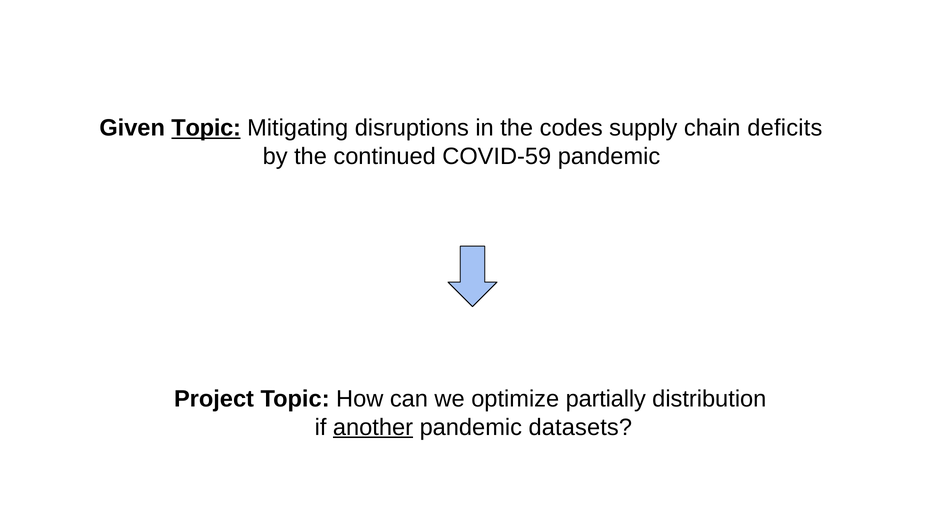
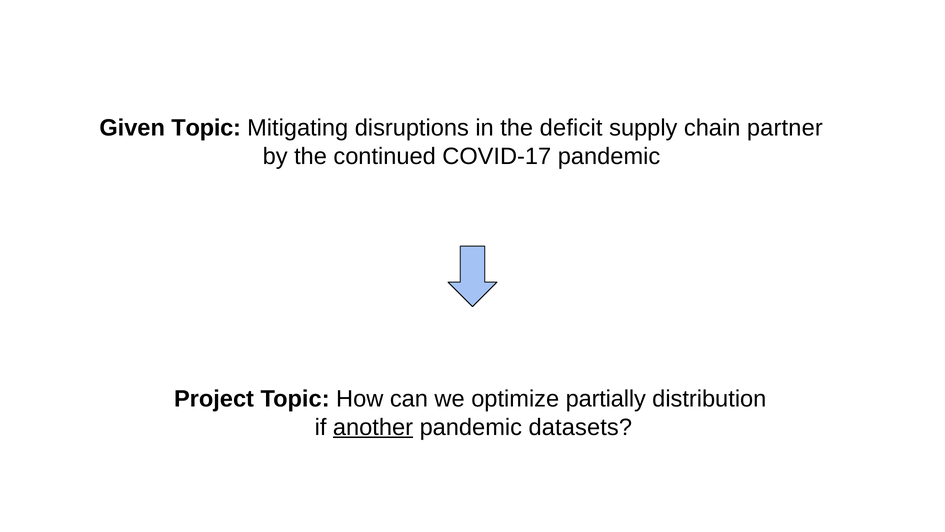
Topic underline: present -> none (206, 128)
codes: codes -> deficit (571, 128)
deficits: deficits -> partner (785, 128)
COVID-59: COVID-59 -> COVID-17 (497, 156)
